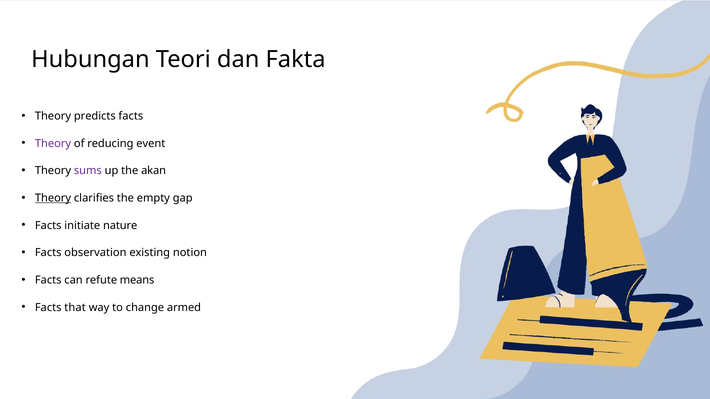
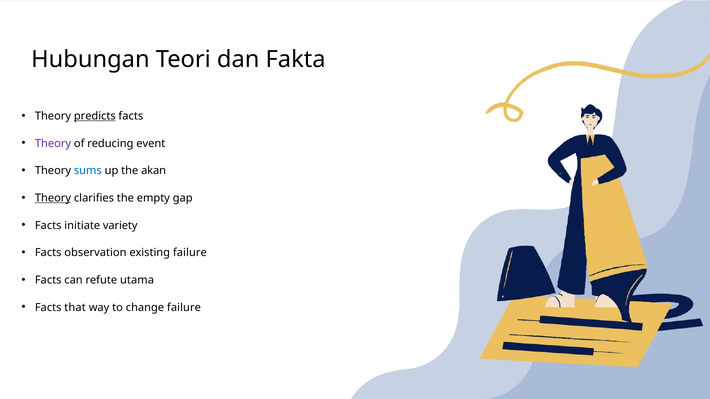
predicts underline: none -> present (95, 116)
sums colour: purple -> blue (88, 171)
nature: nature -> variety (120, 226)
existing notion: notion -> failure (190, 253)
means: means -> utama (137, 280)
change armed: armed -> failure (184, 308)
